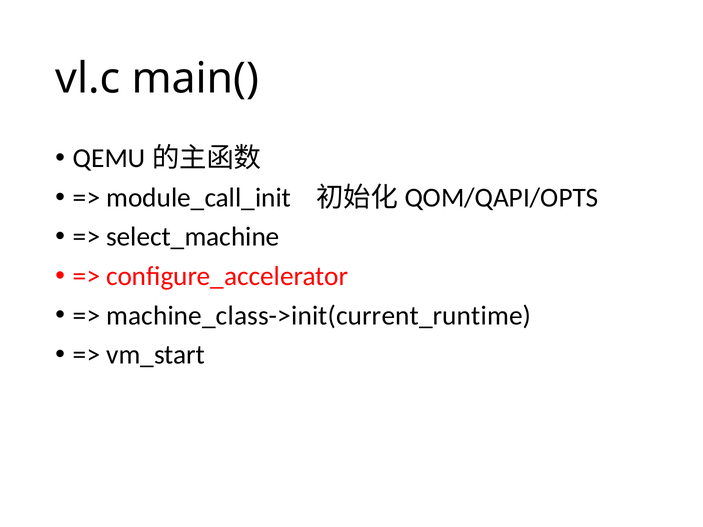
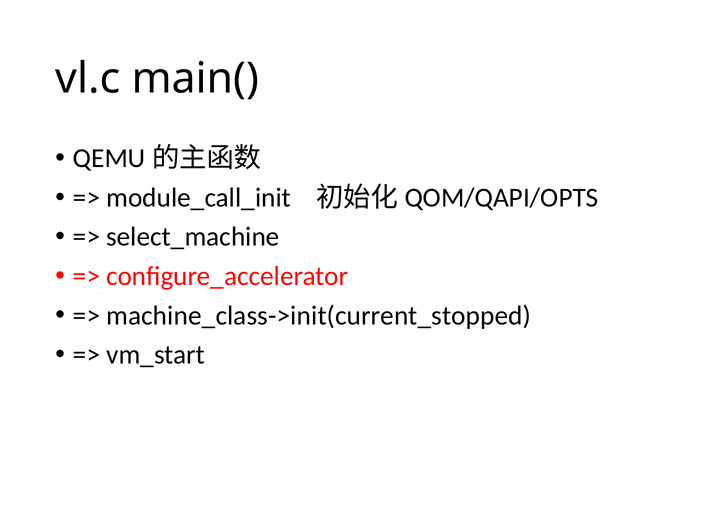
machine_class->init(current_runtime: machine_class->init(current_runtime -> machine_class->init(current_stopped (319, 316)
